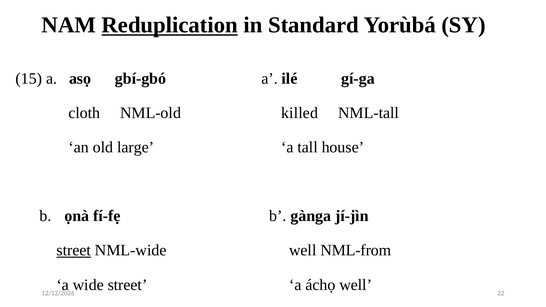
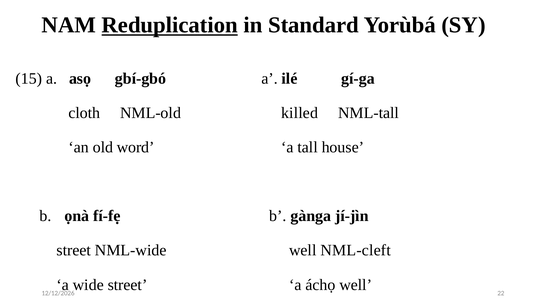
large: large -> word (136, 147)
street underline: present -> none (74, 251)
NML-from: NML-from -> NML-cleft (356, 251)
